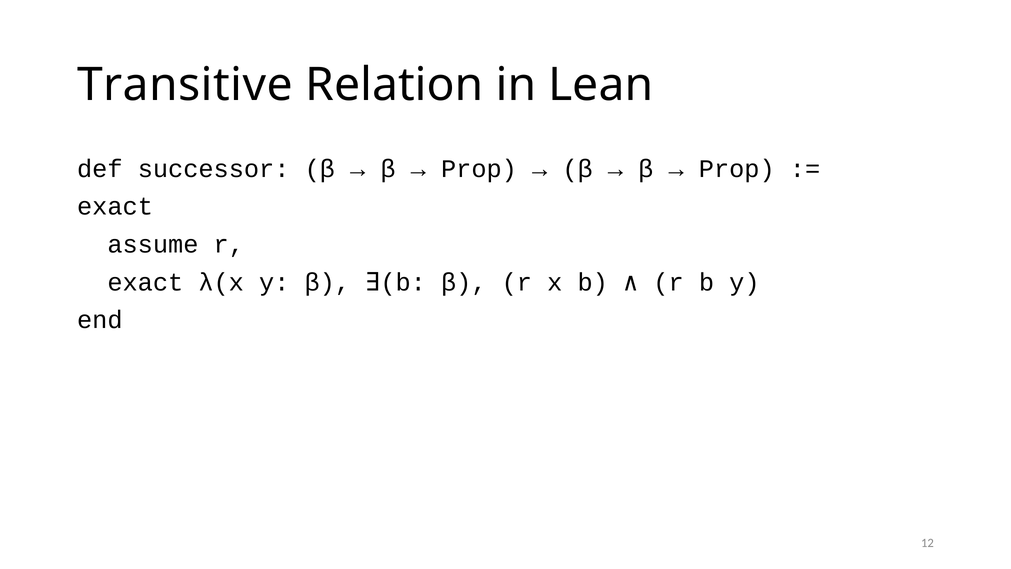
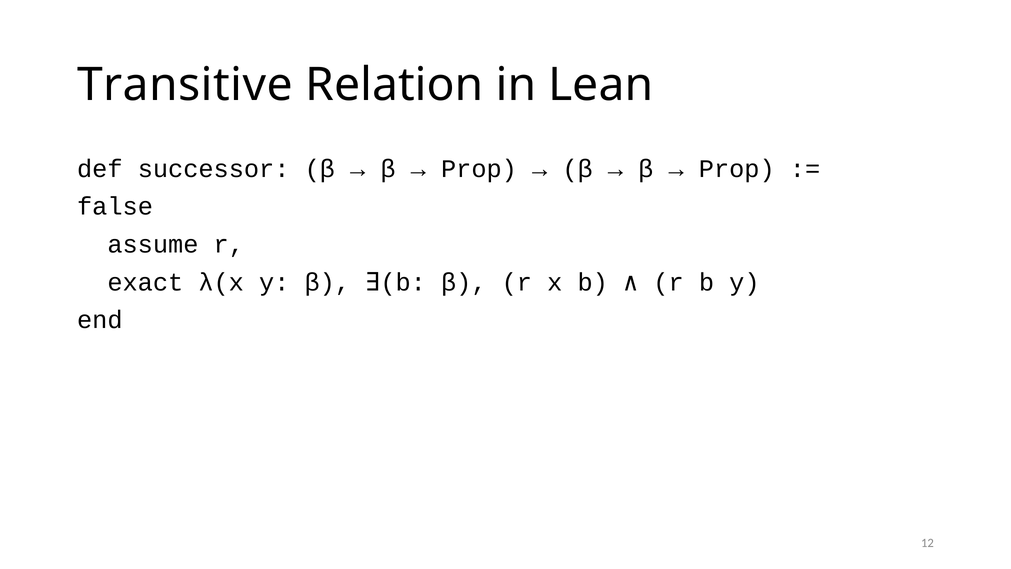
exact: exact -> false (115, 207)
